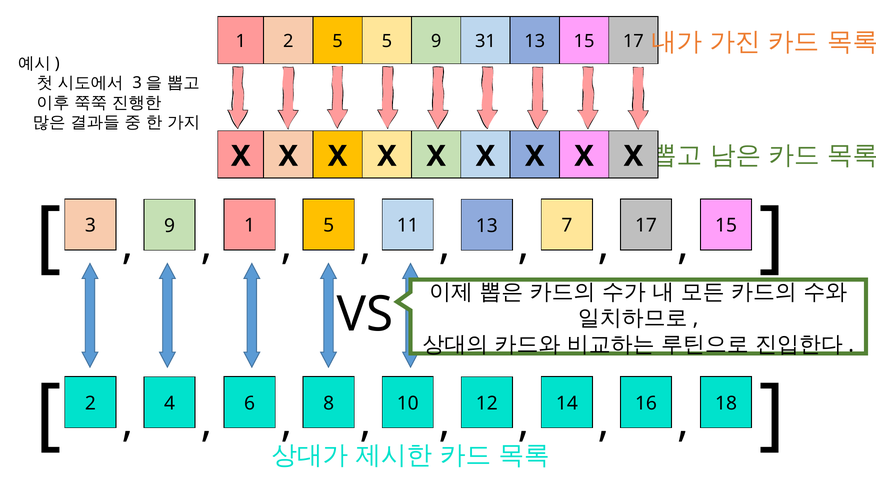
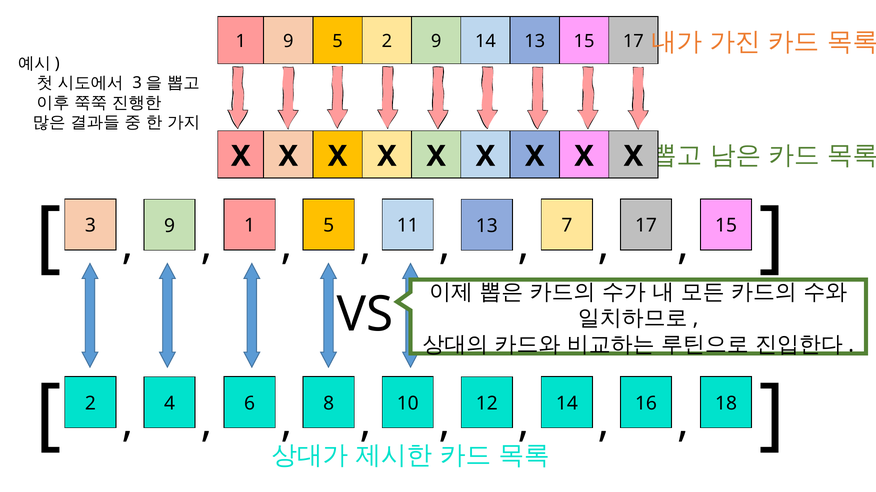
1 2: 2 -> 9 (288, 41)
5 5: 5 -> 2 (387, 41)
9 31: 31 -> 14 (485, 41)
